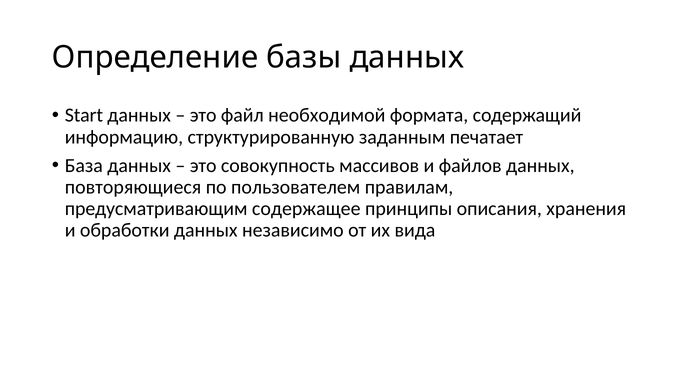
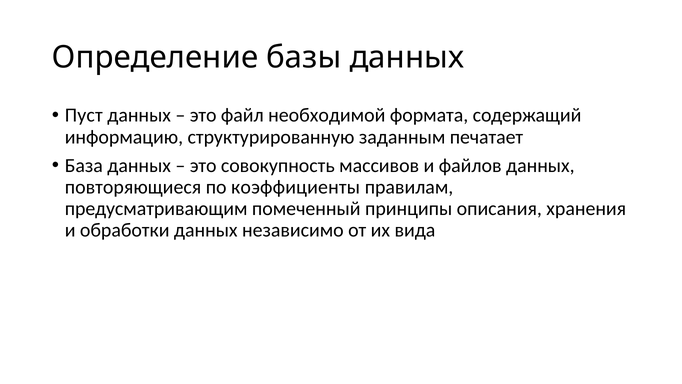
Start: Start -> Пуст (84, 115)
пользователем: пользователем -> коэффициенты (296, 187)
содержащее: содержащее -> помеченный (306, 208)
